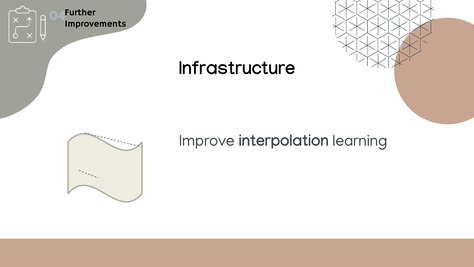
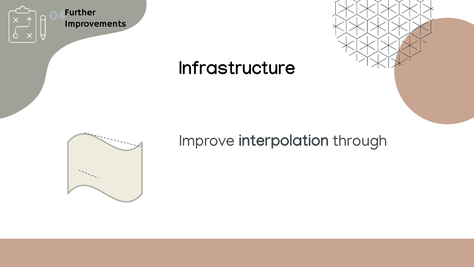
learning: learning -> through (360, 140)
